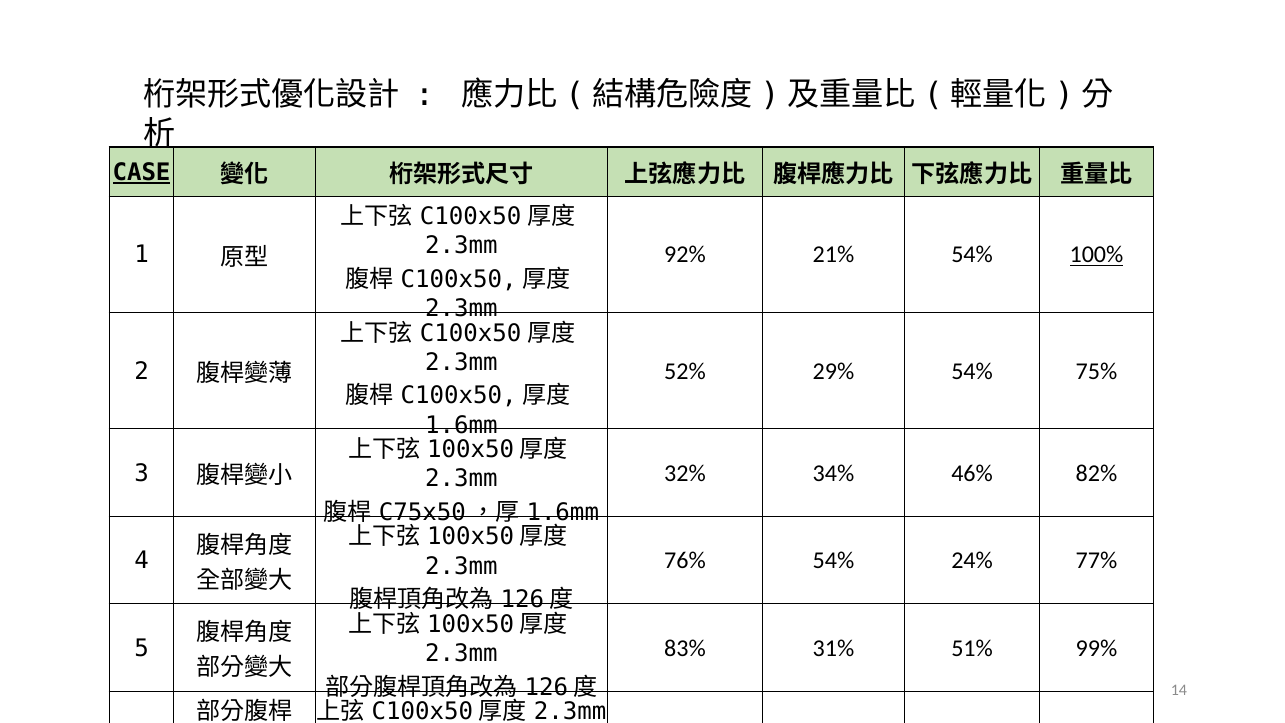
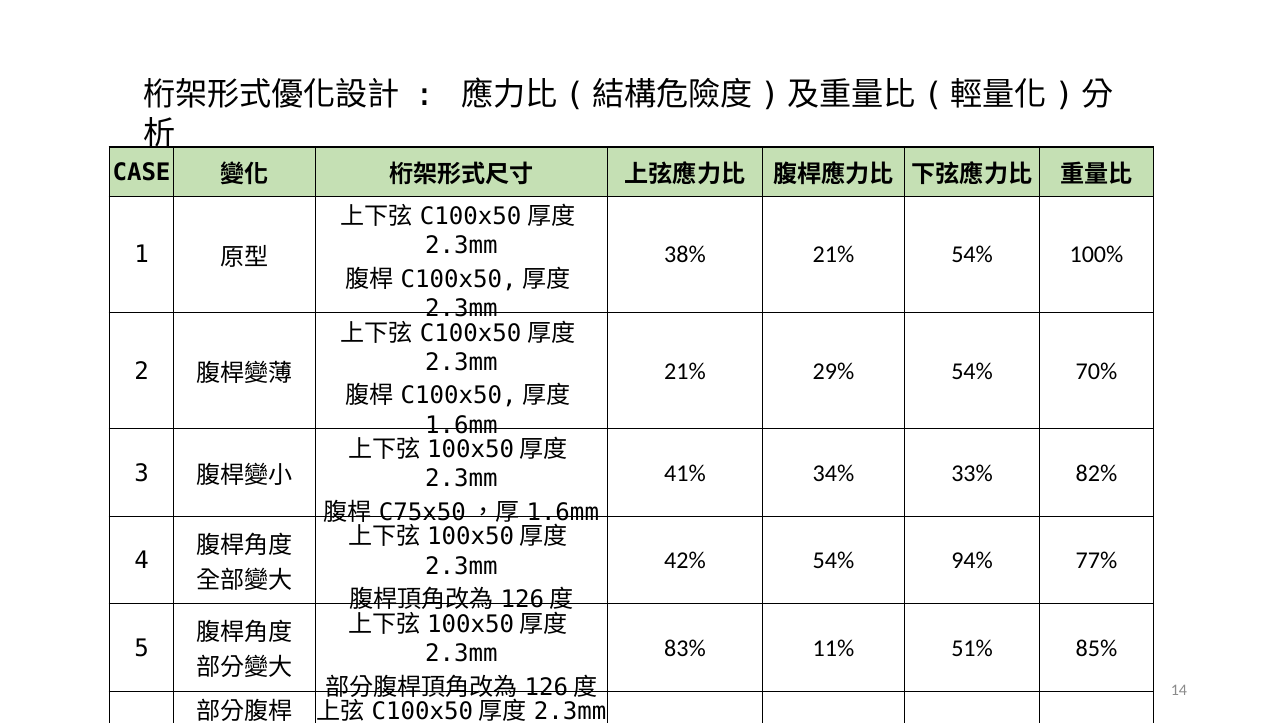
CASE underline: present -> none (142, 172)
92%: 92% -> 38% (685, 255)
100% underline: present -> none (1096, 255)
52%: 52% -> 21% (685, 371)
54% 75%: 75% -> 70% (1097, 371)
32%: 32% -> 41% (685, 473)
46%: 46% -> 33% (972, 473)
76%: 76% -> 42% (685, 561)
24%: 24% -> 94% (972, 561)
31%: 31% -> 11% (834, 648)
99%: 99% -> 85% (1097, 648)
